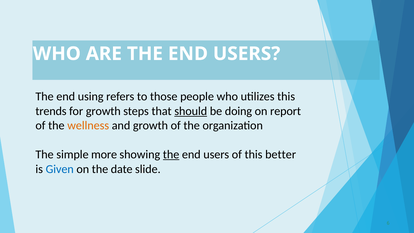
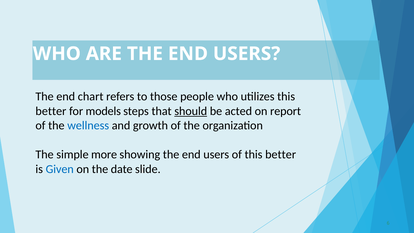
using: using -> chart (91, 97)
trends: trends -> better (51, 111)
for growth: growth -> models (103, 111)
doing: doing -> acted (238, 111)
wellness colour: orange -> blue (88, 126)
the underline: present -> none (171, 155)
